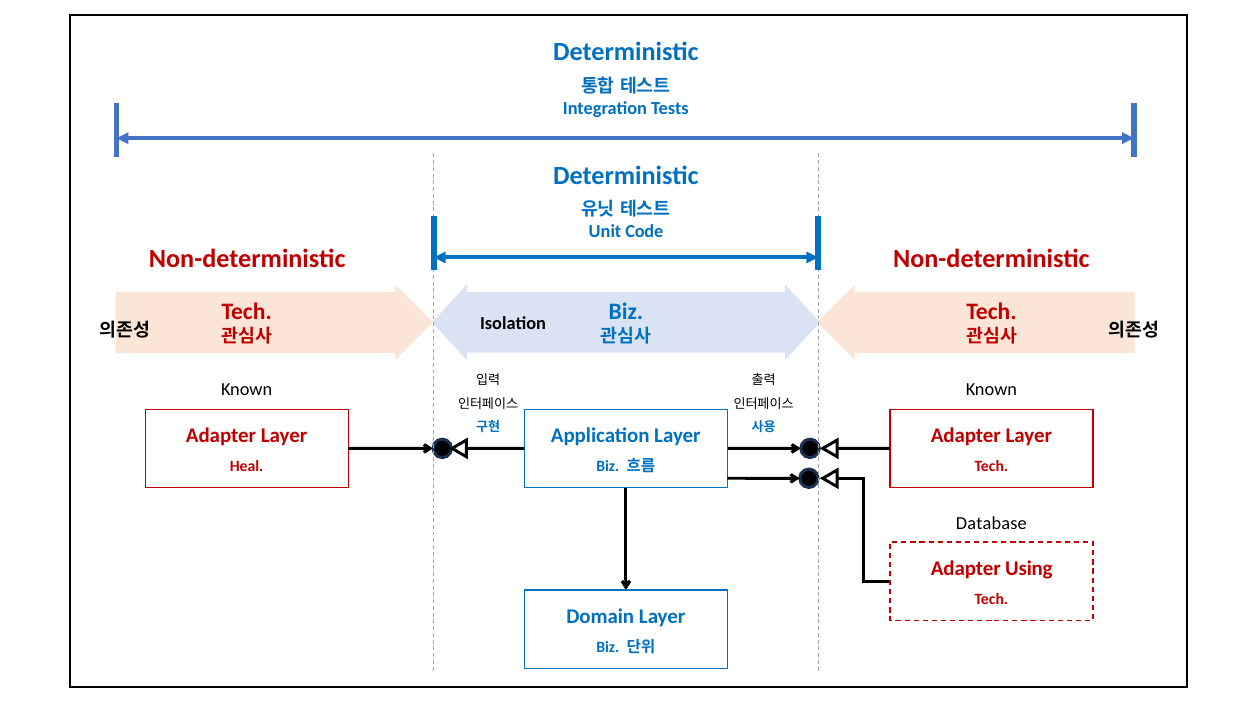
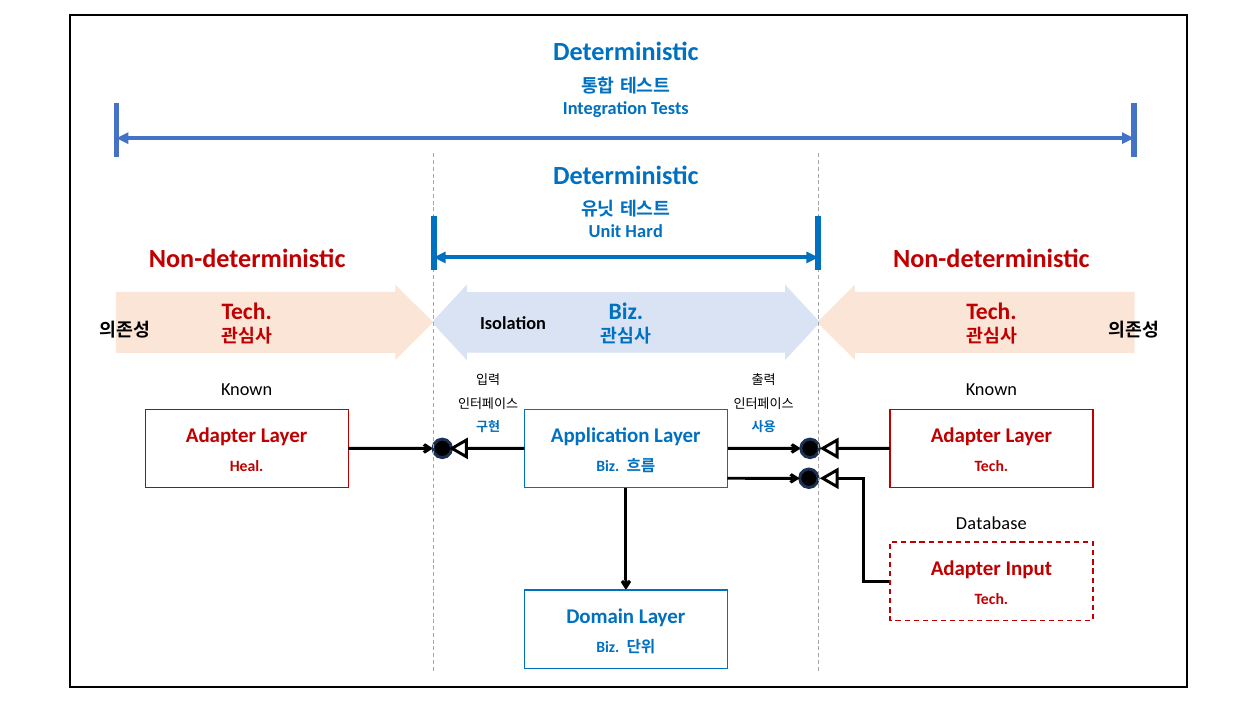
Code: Code -> Hard (644, 232)
Using: Using -> Input (1029, 569)
